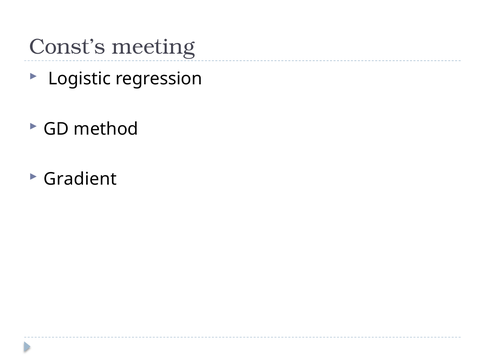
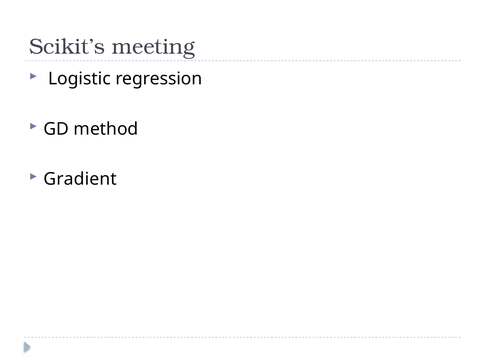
Const’s: Const’s -> Scikit’s (67, 47)
